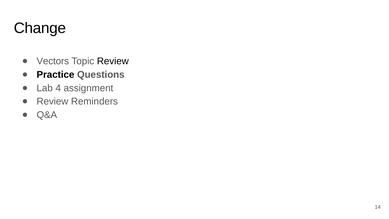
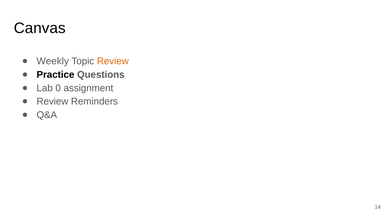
Change: Change -> Canvas (40, 28)
Vectors: Vectors -> Weekly (53, 61)
Review colour: black -> orange (113, 61)
4: 4 -> 0 (58, 88)
